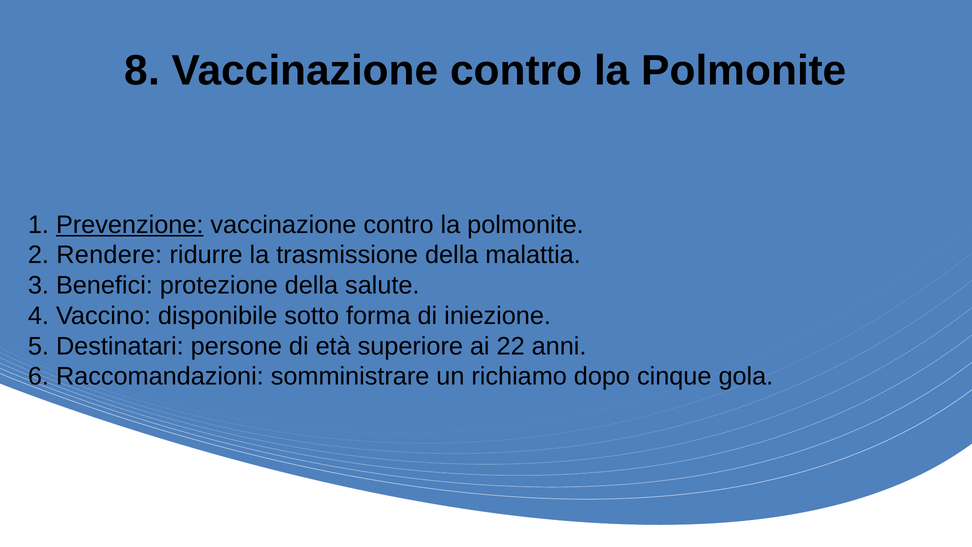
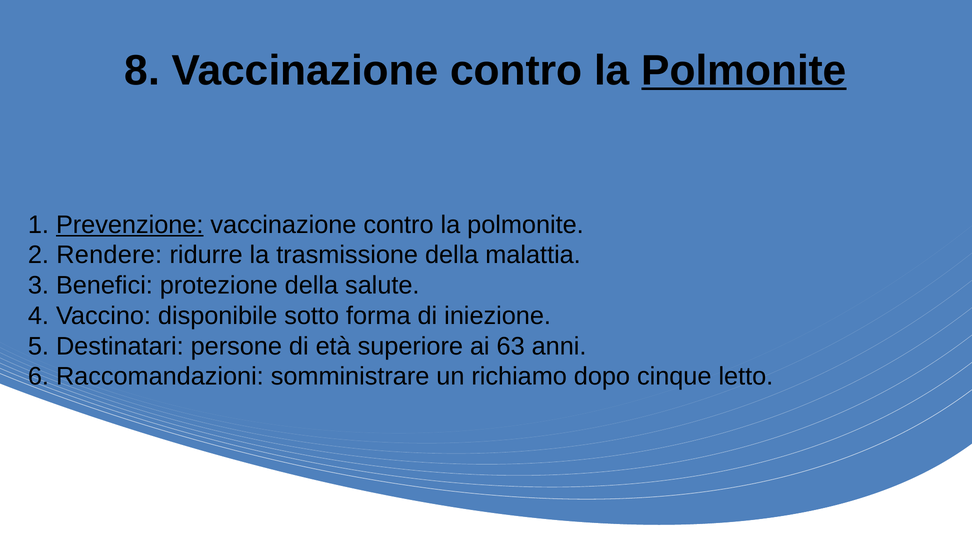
Polmonite underline: none -> present (744, 70)
22: 22 -> 63 (511, 346)
gola: gola -> letto (746, 376)
